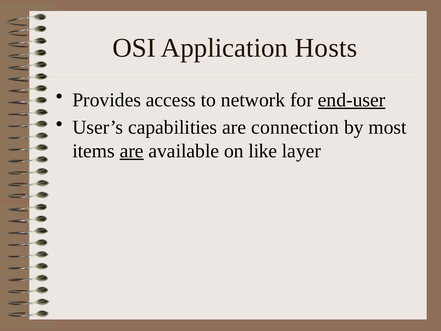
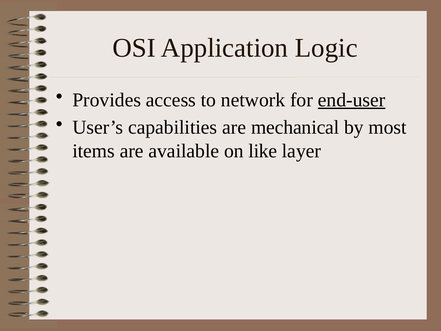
Hosts: Hosts -> Logic (326, 48)
connection: connection -> mechanical (295, 127)
are underline: present -> none (132, 151)
